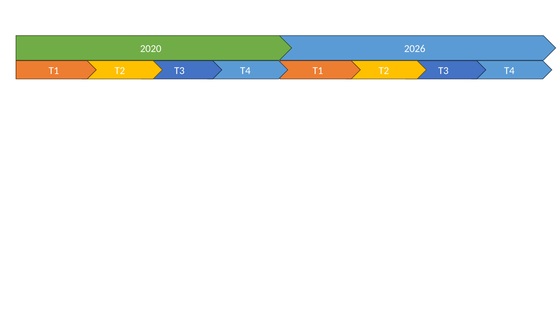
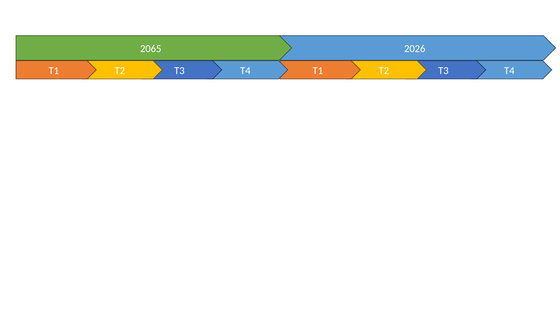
2020: 2020 -> 2065 (151, 49)
